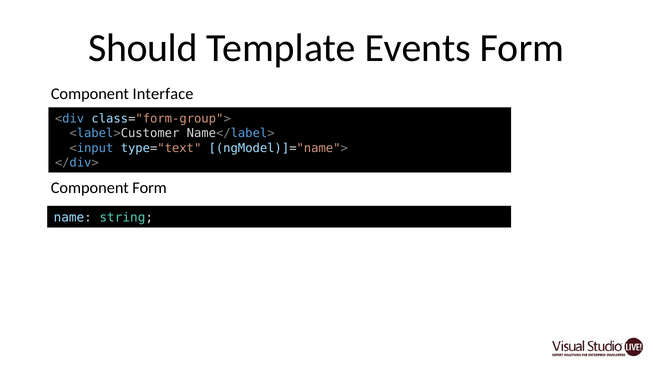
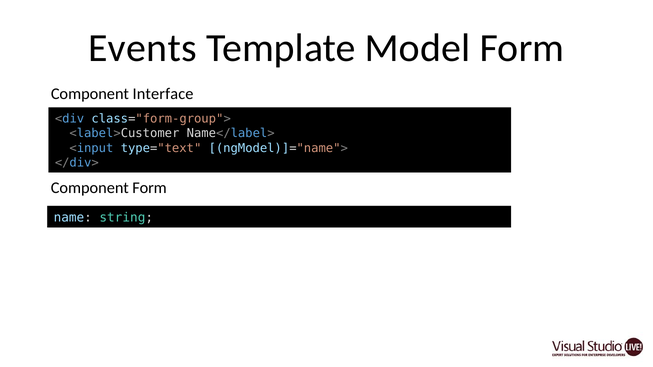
Should: Should -> Events (143, 48)
Events: Events -> Model (418, 48)
